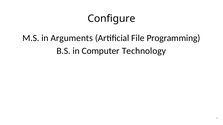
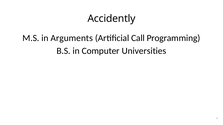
Configure: Configure -> Accidently (112, 19)
File: File -> Call (138, 38)
Technology: Technology -> Universities (144, 51)
